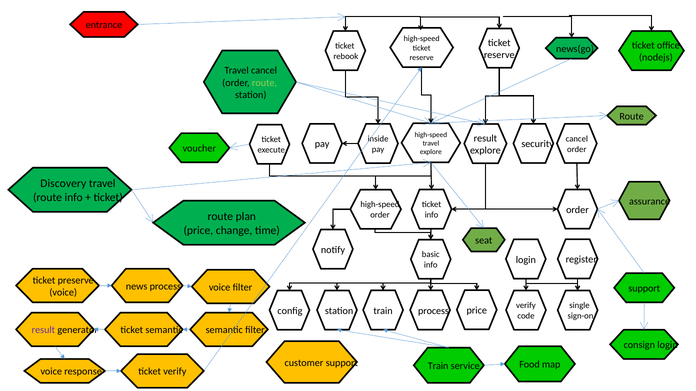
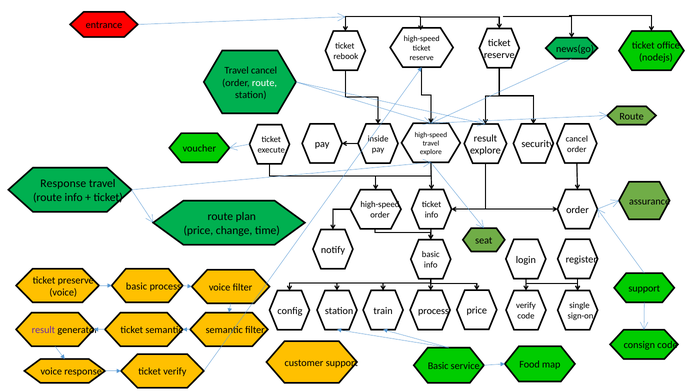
route colour: light green -> white (264, 83)
Discovery: Discovery -> Response (63, 184)
news: news -> basic (137, 287)
consign login: login -> code (667, 346)
Train: Train -> Basic (438, 366)
